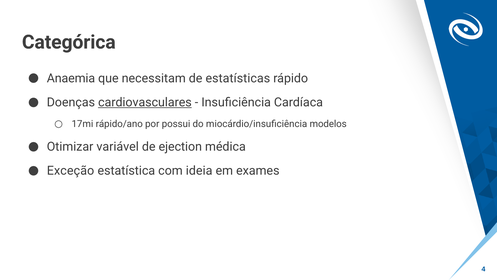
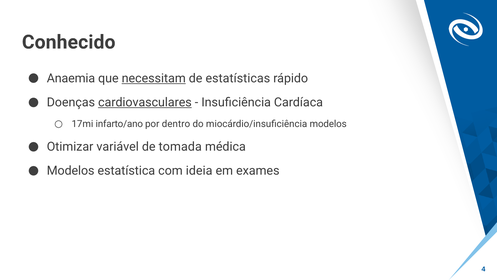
Categórica: Categórica -> Conhecido (69, 42)
necessitam underline: none -> present (154, 78)
rápido/ano: rápido/ano -> infarto/ano (119, 124)
possui: possui -> dentro (176, 124)
ejection: ejection -> tomada (180, 146)
Exceção: Exceção -> Modelos (71, 171)
